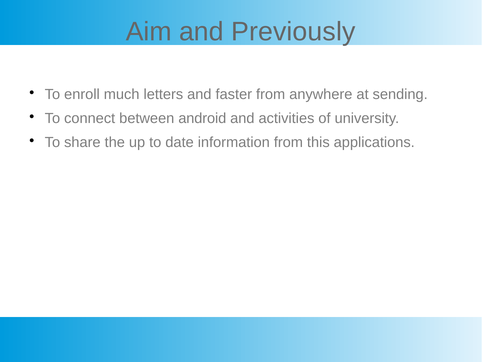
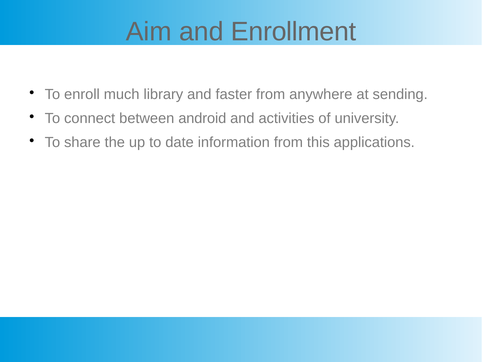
Previously: Previously -> Enrollment (294, 31)
letters: letters -> library (163, 94)
